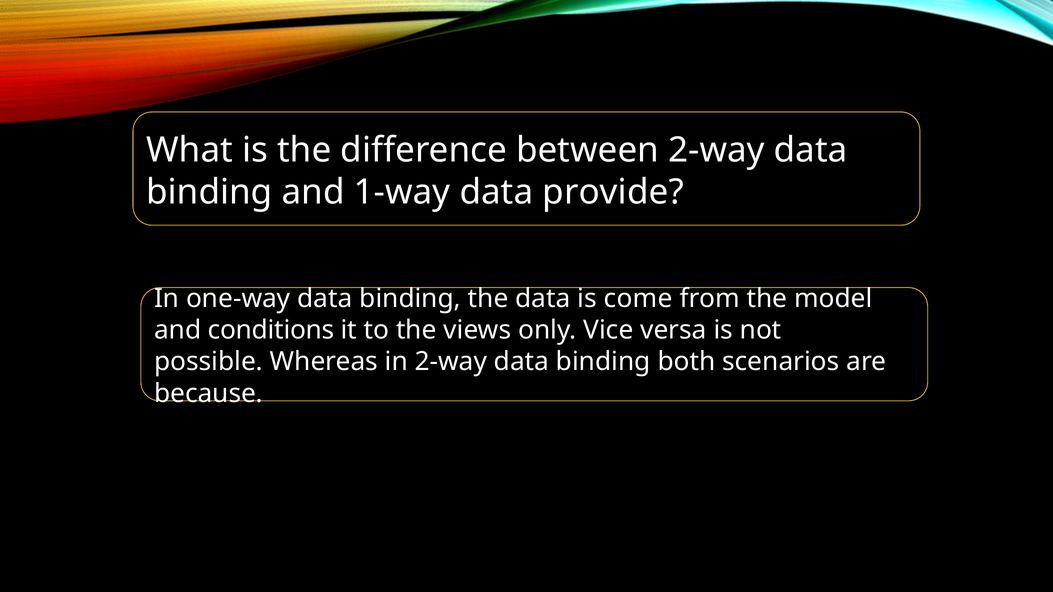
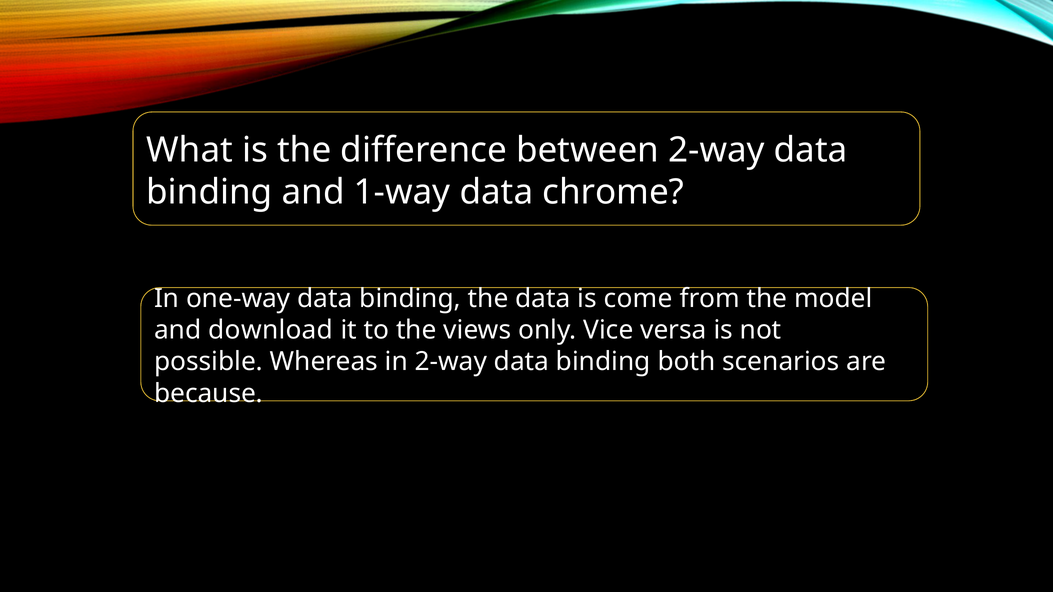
provide: provide -> chrome (613, 192)
conditions: conditions -> download (271, 330)
